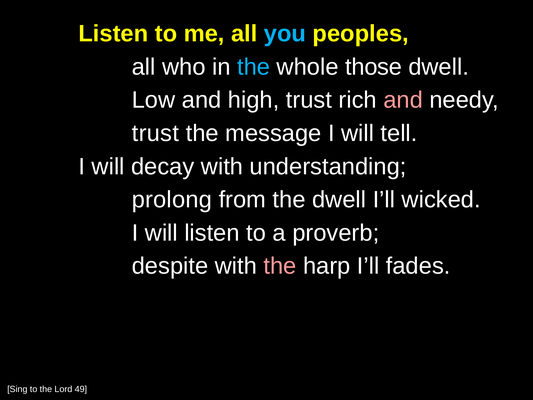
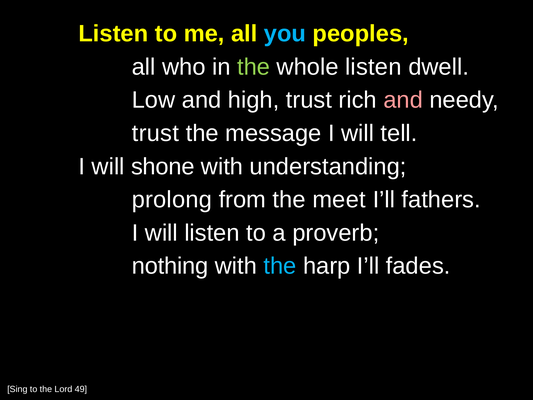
the colour: light blue -> light green (254, 67)
whole those: those -> listen (373, 67)
decay: decay -> shone (163, 166)
the dwell: dwell -> meet (339, 200)
wicked: wicked -> fathers (441, 200)
despite: despite -> nothing (170, 266)
the colour: pink -> light blue (280, 266)
